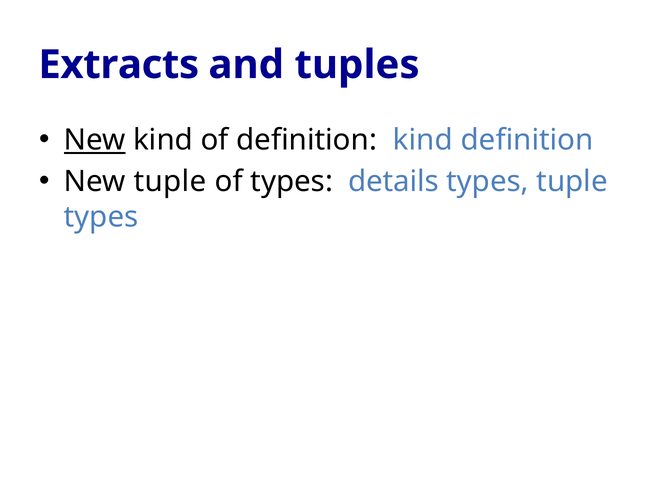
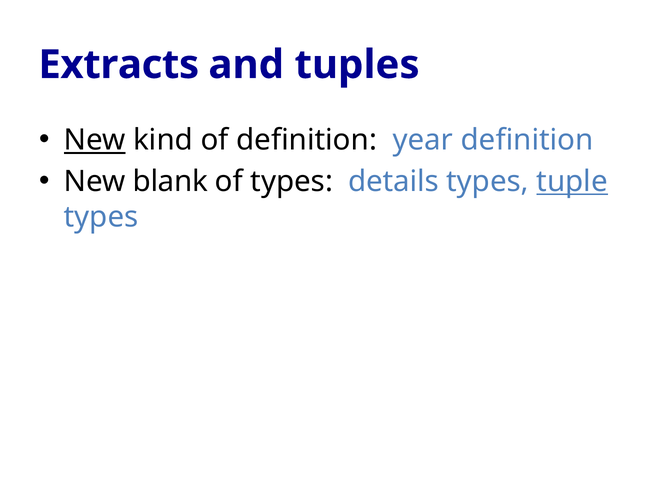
definition kind: kind -> year (423, 140)
New tuple: tuple -> blank (170, 182)
tuple underline: none -> present (572, 182)
